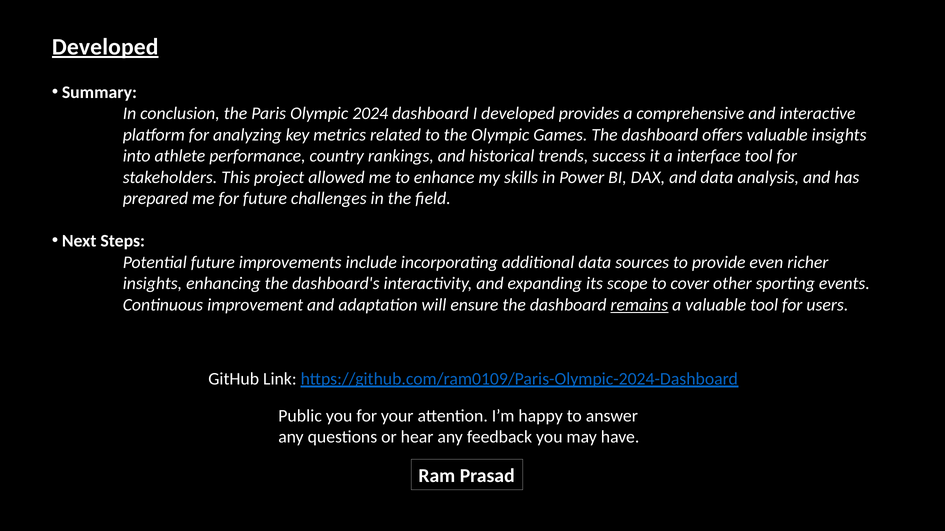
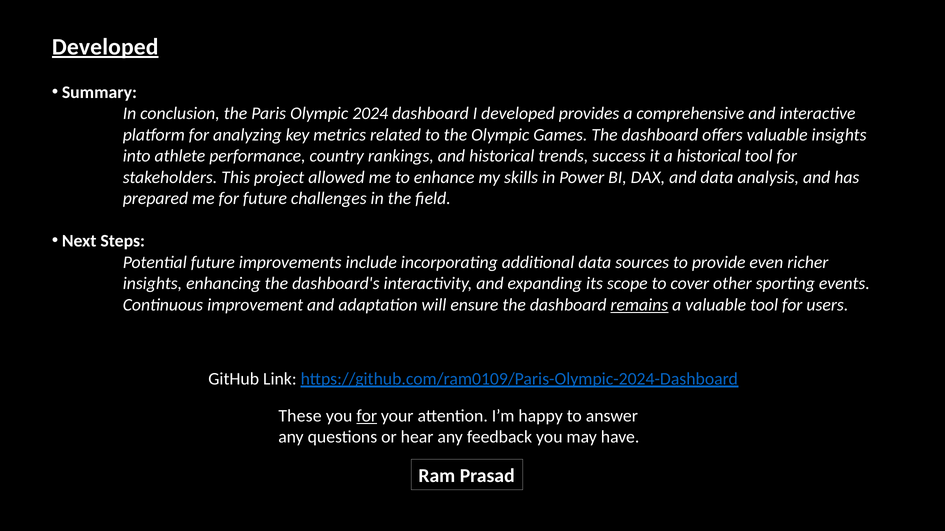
a interface: interface -> historical (709, 156)
Public: Public -> These (300, 416)
for underline: none -> present (367, 416)
